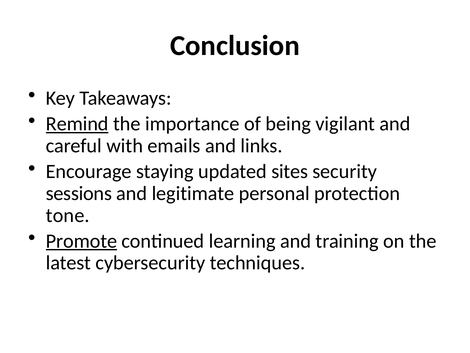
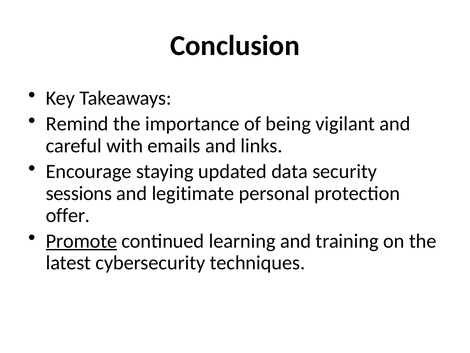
Remind underline: present -> none (77, 124)
sites: sites -> data (290, 171)
tone: tone -> offer (68, 215)
